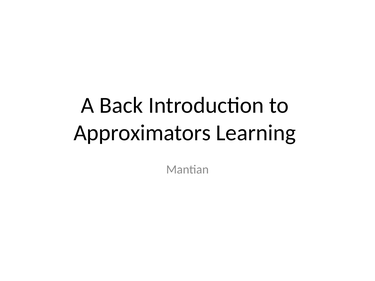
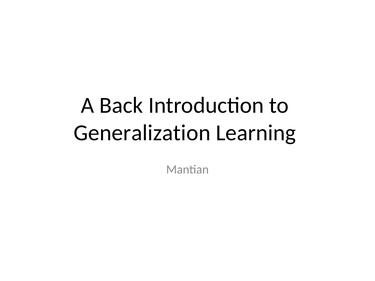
Approximators: Approximators -> Generalization (142, 133)
